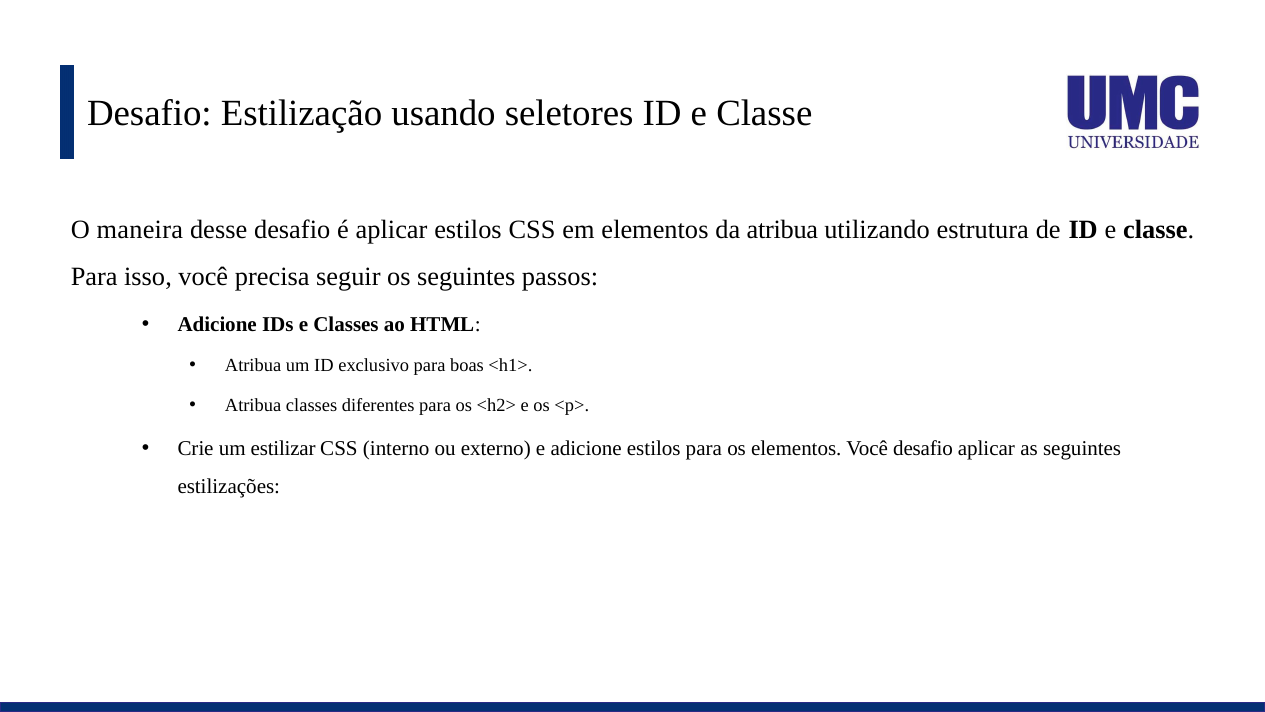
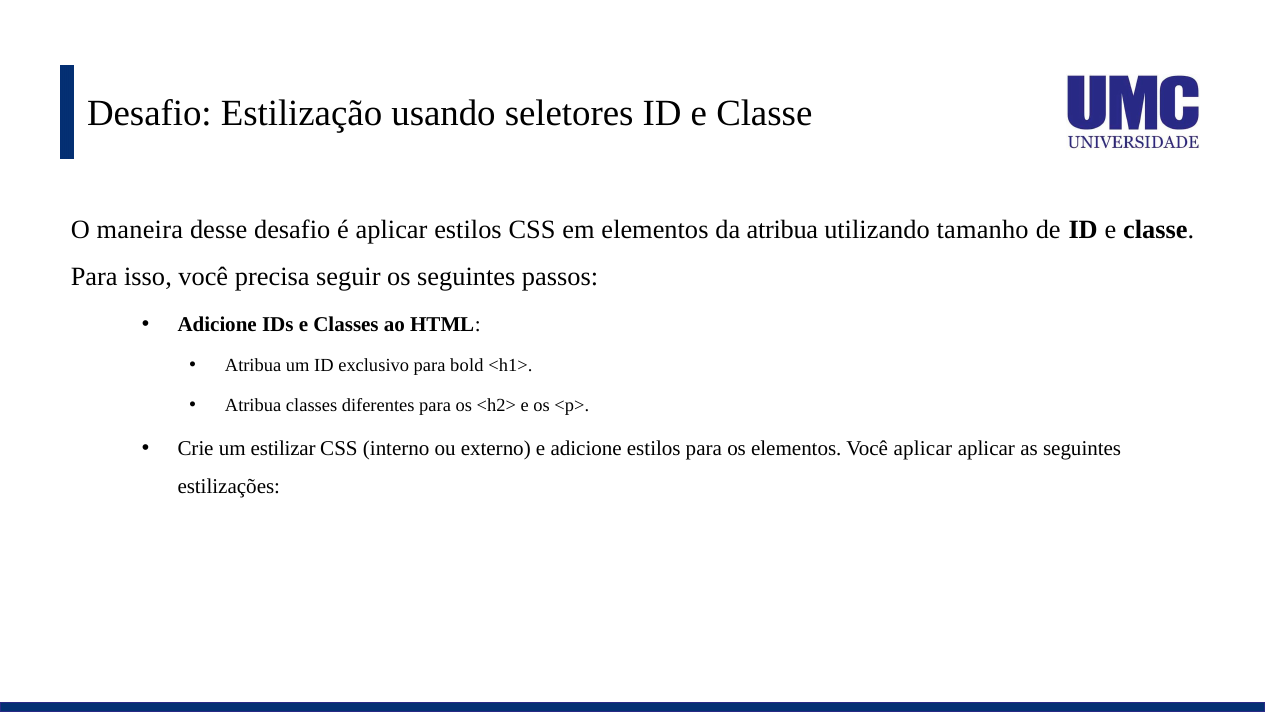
estrutura: estrutura -> tamanho (983, 230)
boas: boas -> bold (467, 365)
Você desafio: desafio -> aplicar (923, 448)
